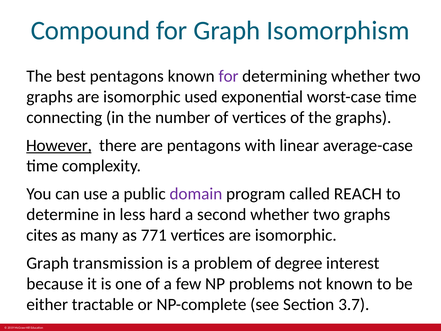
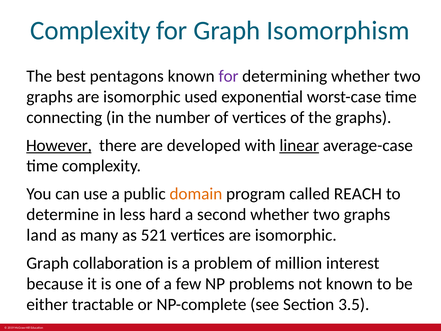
Compound: Compound -> Complexity (91, 31)
are pentagons: pentagons -> developed (204, 145)
linear underline: none -> present (299, 145)
domain colour: purple -> orange (196, 194)
cites: cites -> land (42, 235)
771: 771 -> 521 (154, 235)
transmission: transmission -> collaboration (118, 263)
degree: degree -> million (298, 263)
3.7: 3.7 -> 3.5 (354, 304)
